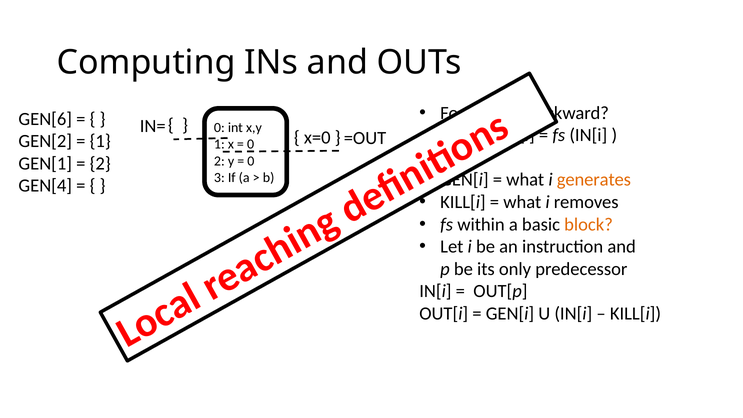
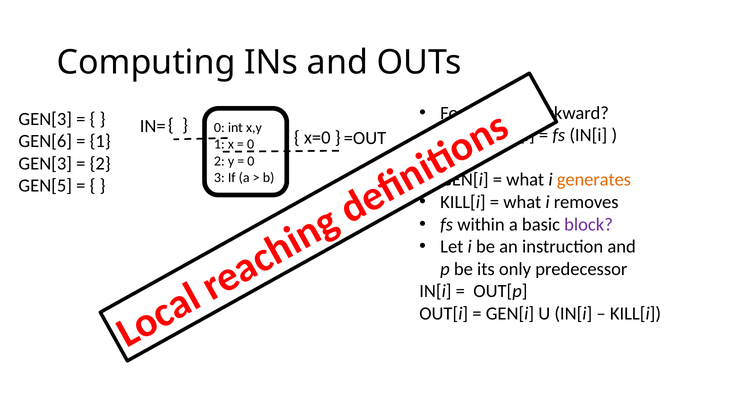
GEN[6: GEN[6 -> GEN[3 (45, 119)
GEN[2: GEN[2 -> GEN[6 (45, 141)
GEN[1: GEN[1 -> GEN[3 (45, 164)
GEN[4: GEN[4 -> GEN[5 (45, 186)
block colour: orange -> purple (589, 224)
